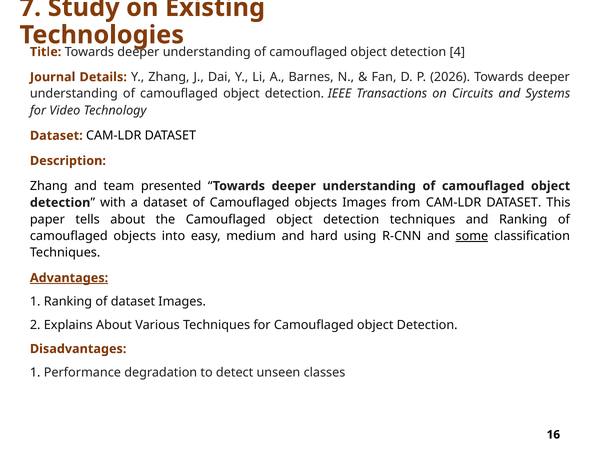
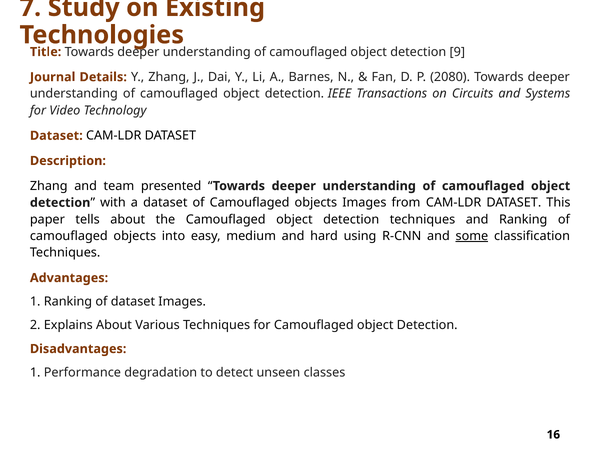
4: 4 -> 9 (457, 52)
2026: 2026 -> 2080 (450, 77)
Advantages underline: present -> none (69, 278)
